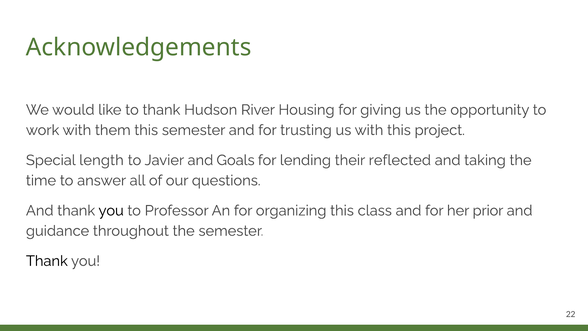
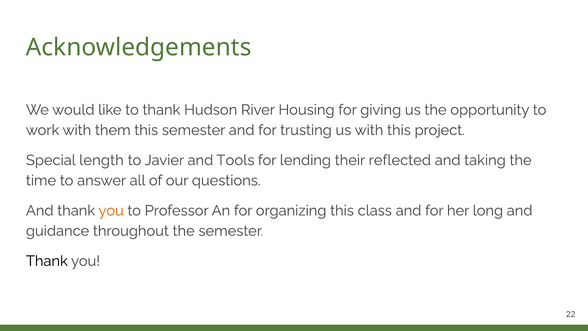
Goals: Goals -> Tools (235, 160)
you colour: black -> orange (111, 210)
prior: prior -> long (488, 210)
